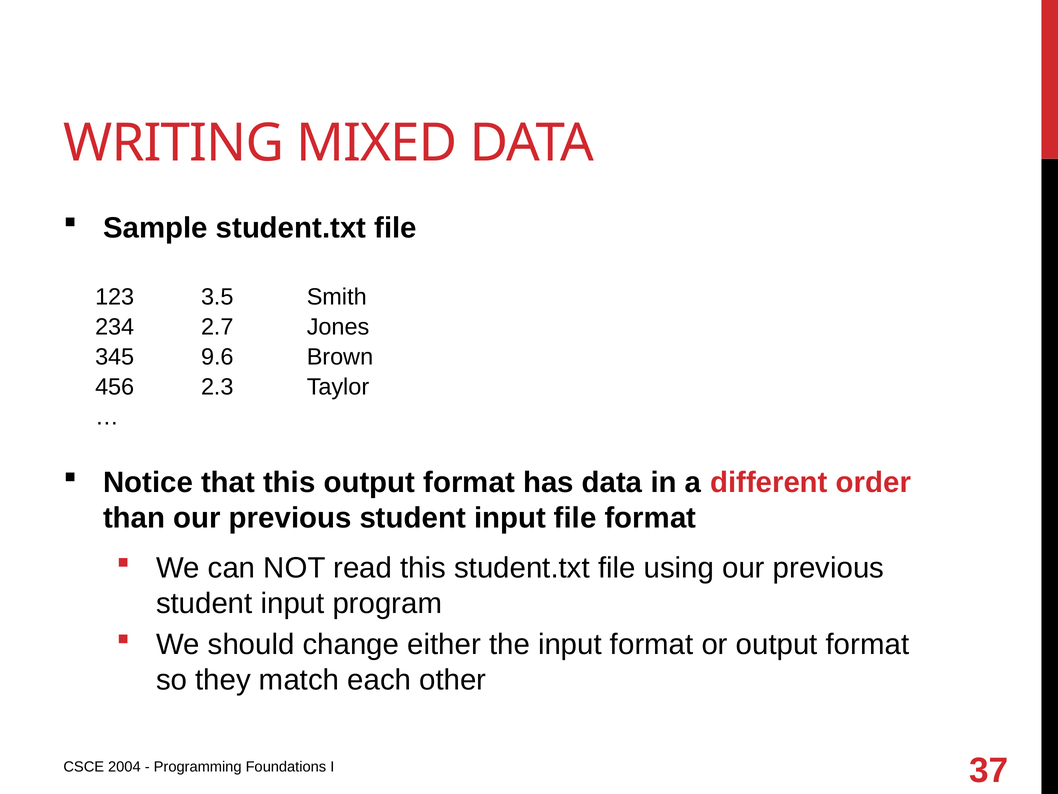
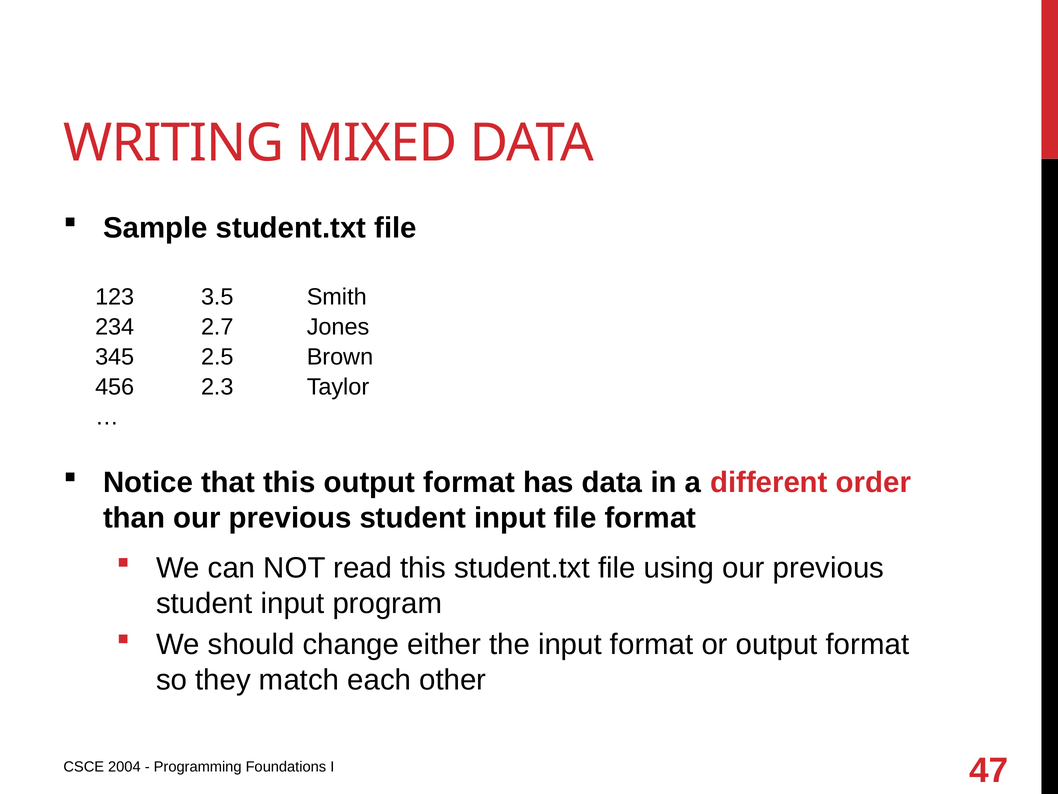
9.6: 9.6 -> 2.5 (217, 357)
37: 37 -> 47 (989, 770)
